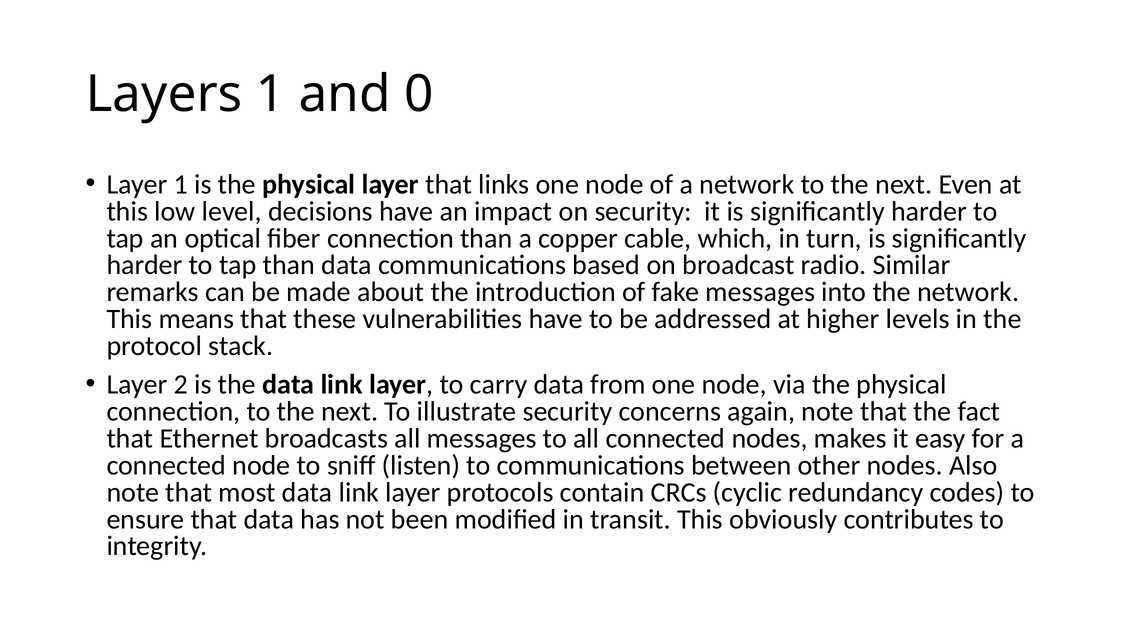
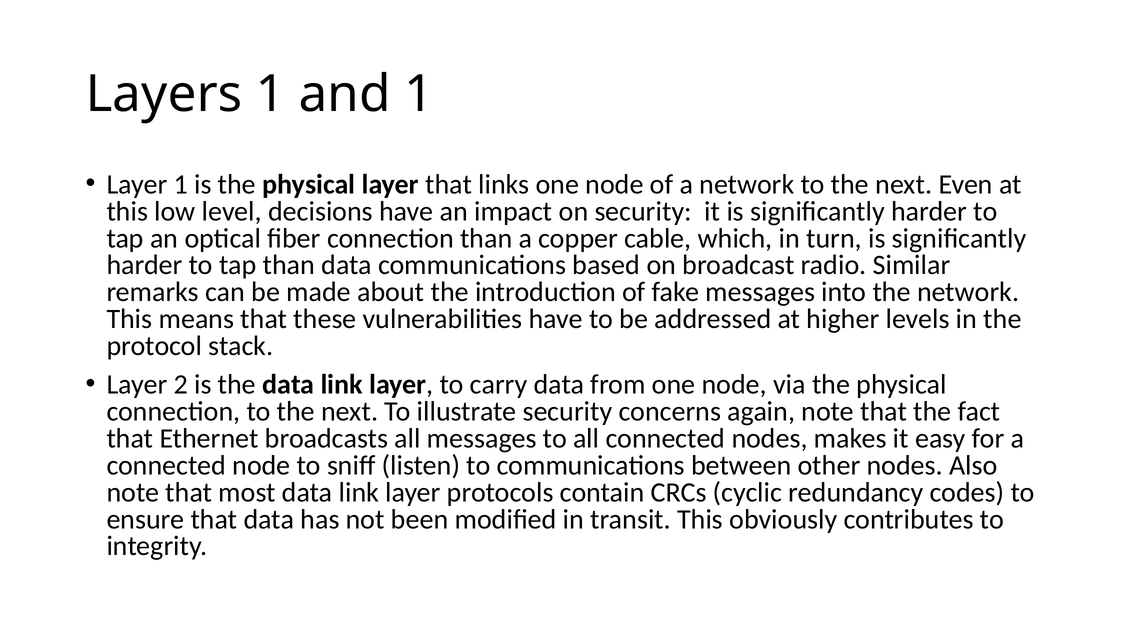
and 0: 0 -> 1 (419, 94)
